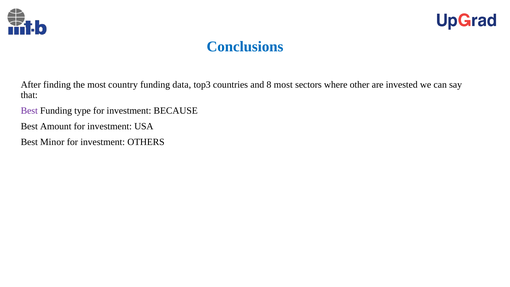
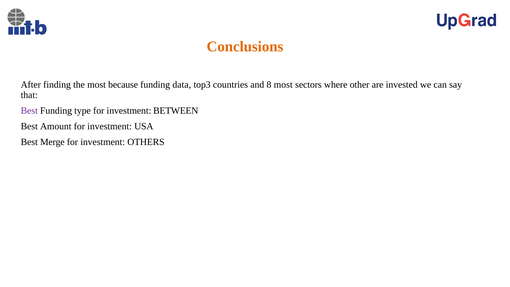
Conclusions colour: blue -> orange (245, 47)
country: country -> because (123, 85)
BECAUSE: BECAUSE -> BETWEEN (176, 111)
Minor: Minor -> Merge (52, 142)
